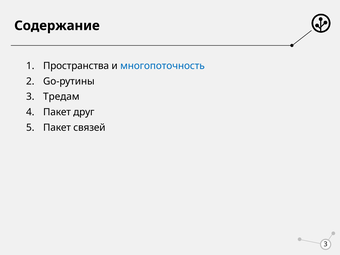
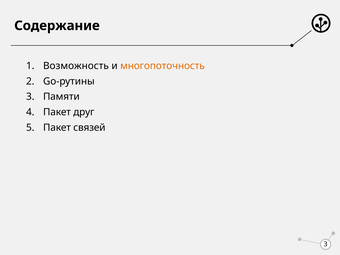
Пространства: Пространства -> Возможность (76, 66)
многопоточность colour: blue -> orange (163, 66)
Тредам: Тредам -> Памяти (61, 97)
